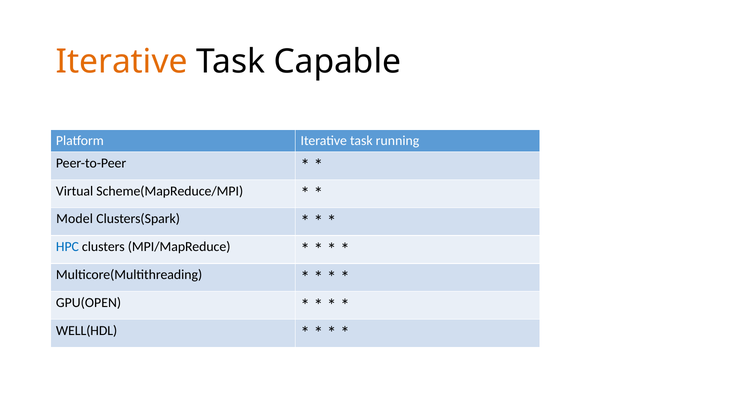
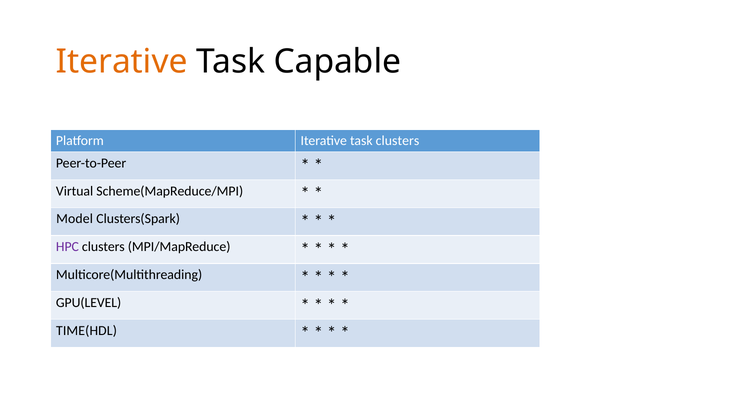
task running: running -> clusters (398, 141)
HPC colour: blue -> purple (67, 247)
GPU(OPEN: GPU(OPEN -> GPU(LEVEL (89, 303)
WELL(HDL: WELL(HDL -> TIME(HDL (86, 331)
